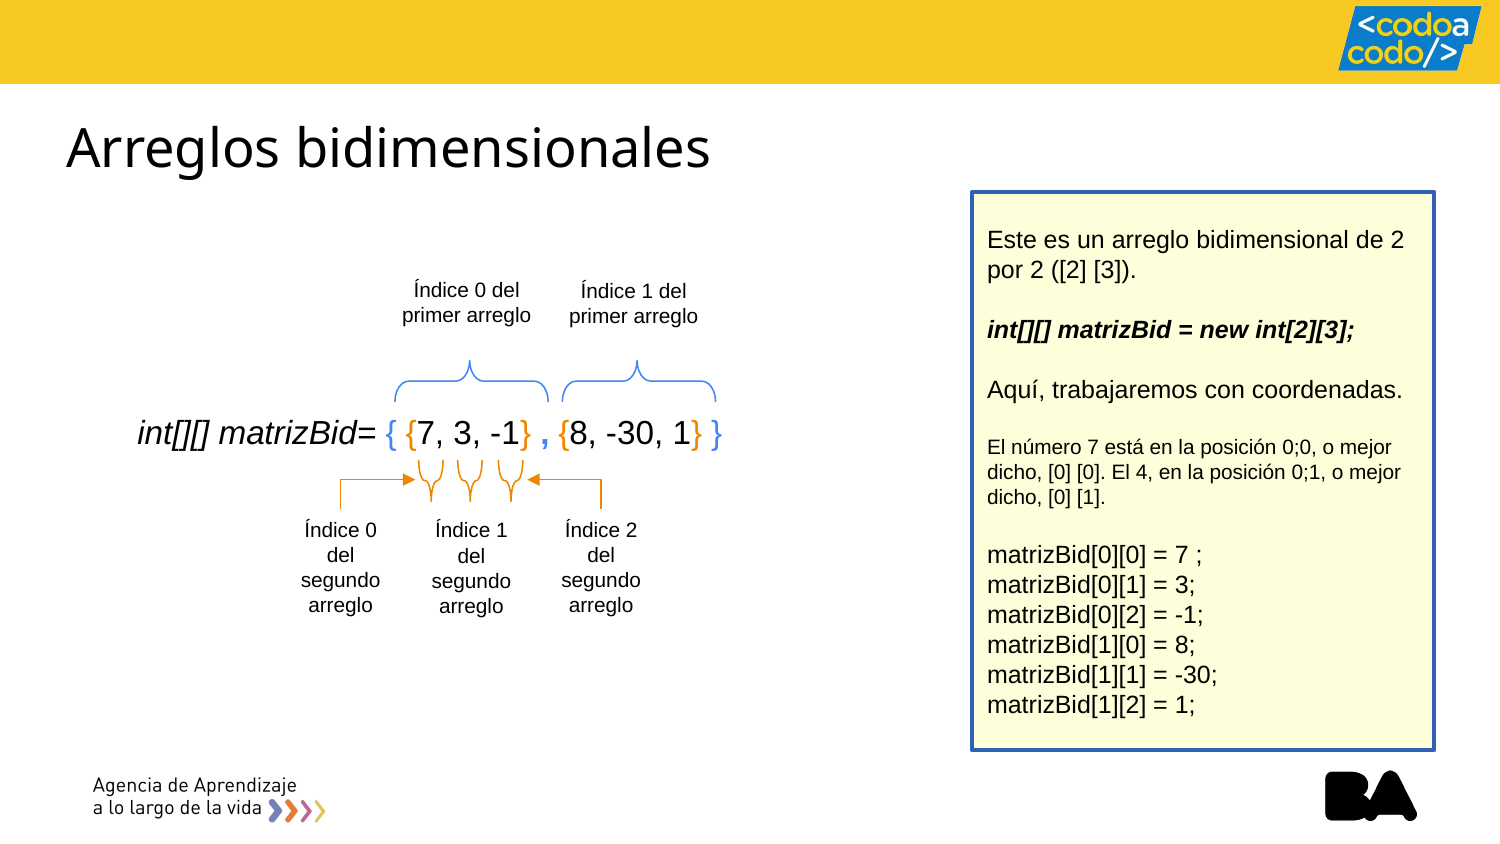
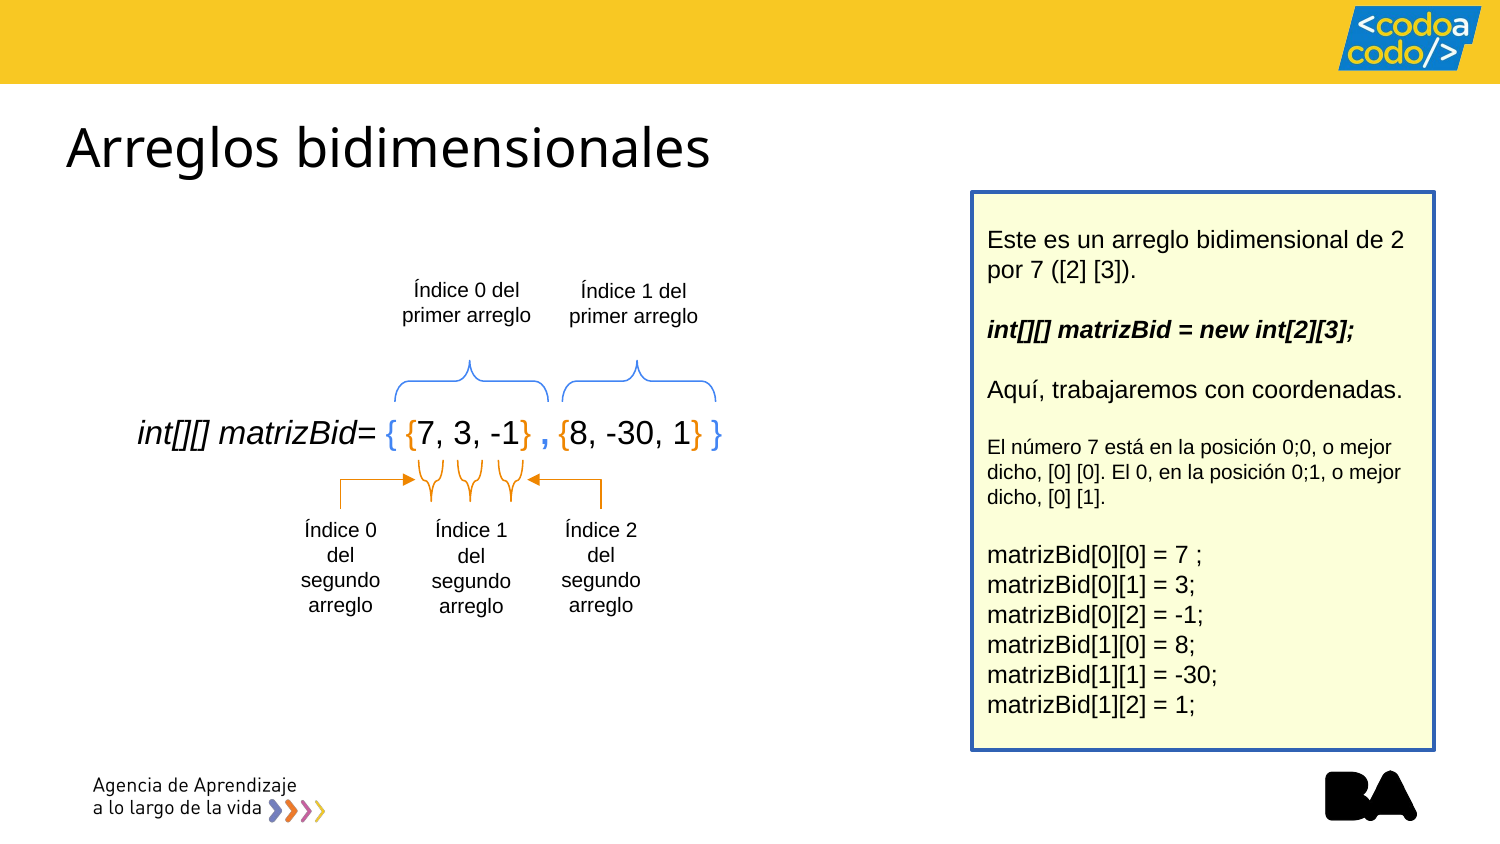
por 2: 2 -> 7 (1037, 270)
El 4: 4 -> 0 (1145, 472)
